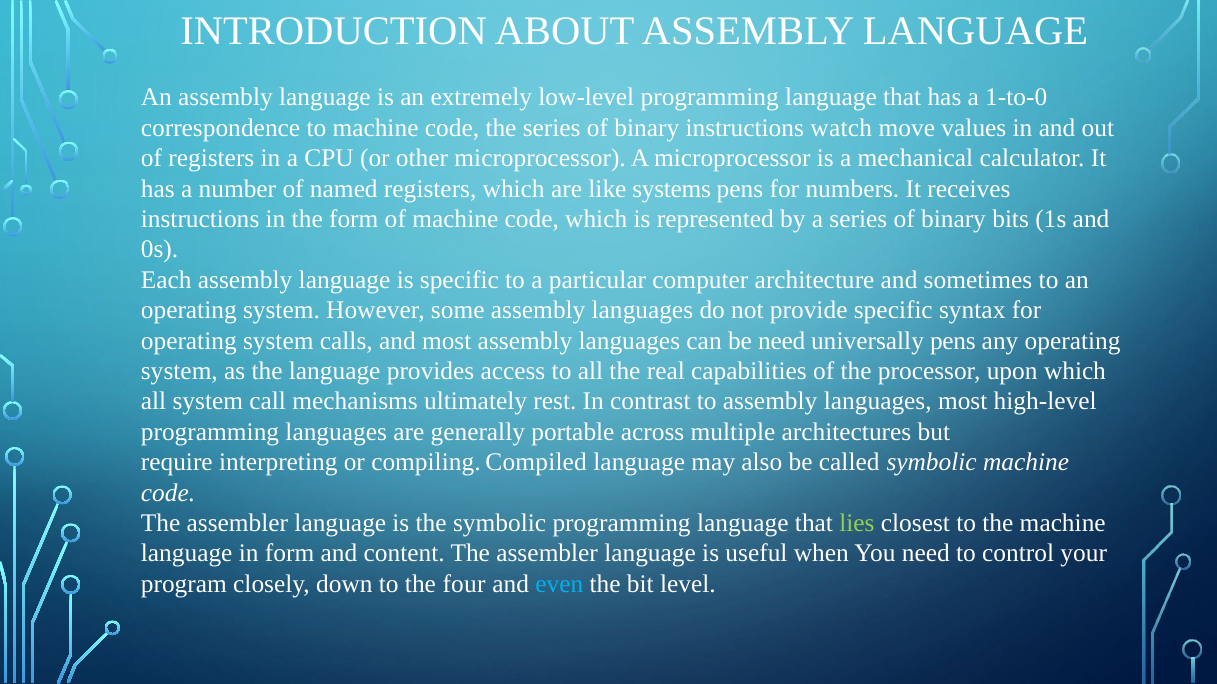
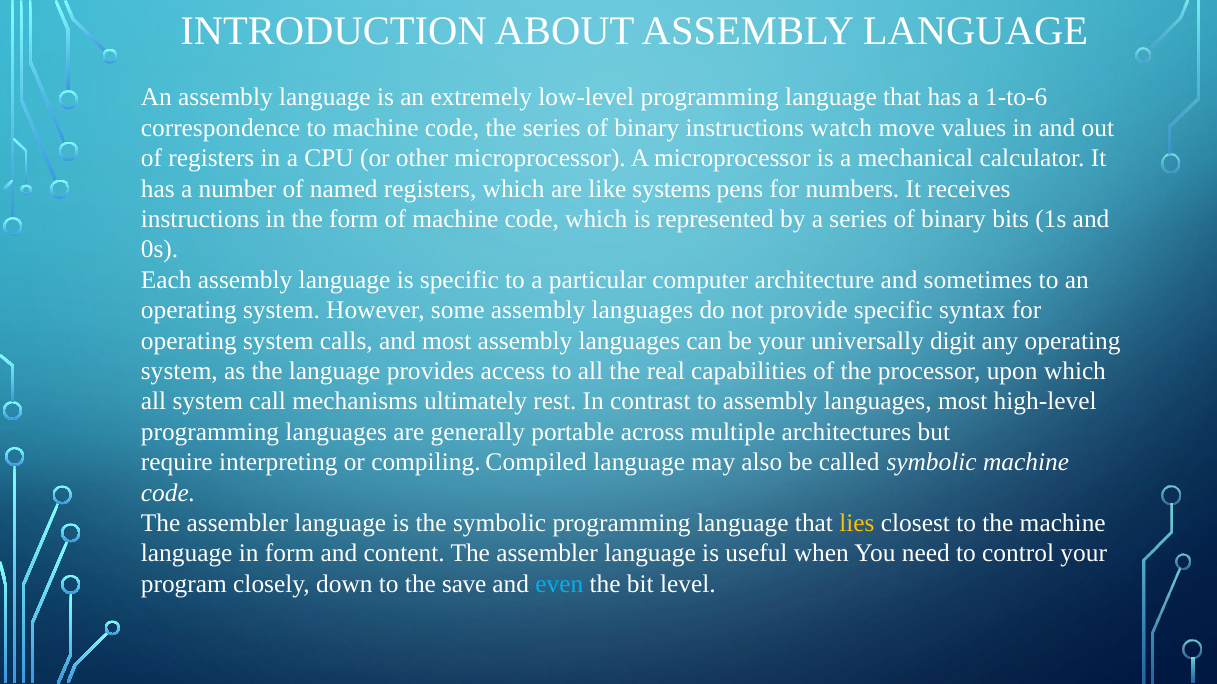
1-to-0: 1-to-0 -> 1-to-6 (1016, 98)
be need: need -> your (782, 341)
universally pens: pens -> digit (953, 341)
lies colour: light green -> yellow (857, 524)
four: four -> save (464, 585)
